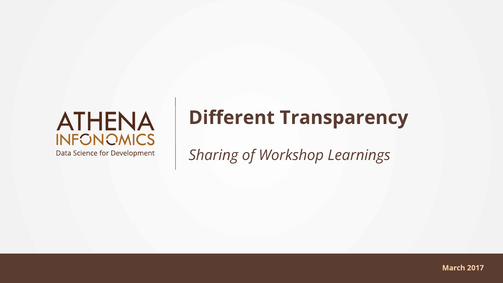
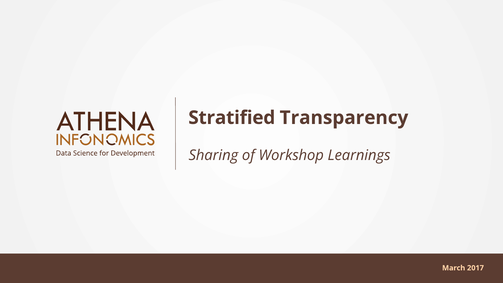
Different: Different -> Stratified (232, 118)
